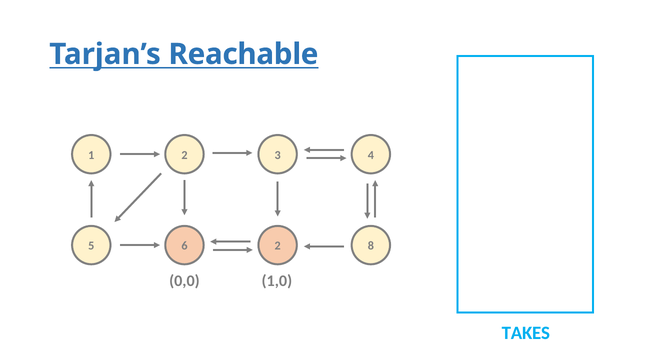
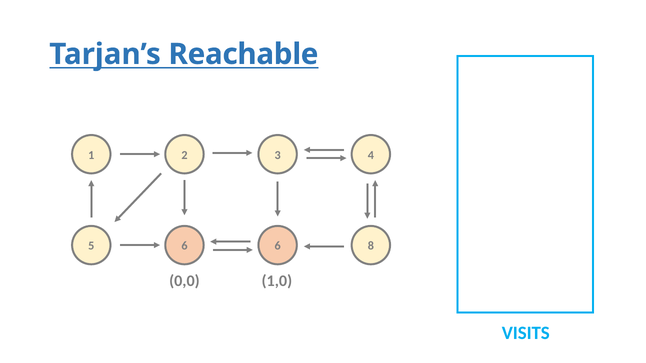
6 2: 2 -> 6 (278, 246)
TAKES: TAKES -> VISITS (526, 333)
